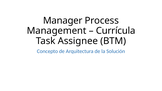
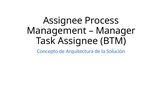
Manager: Manager -> Assignee (63, 21)
Currícula: Currícula -> Manager (116, 31)
